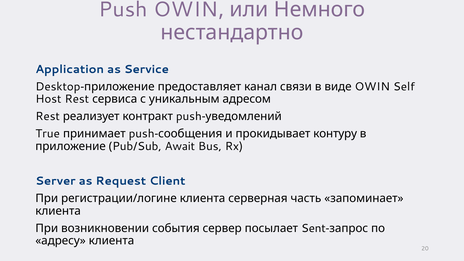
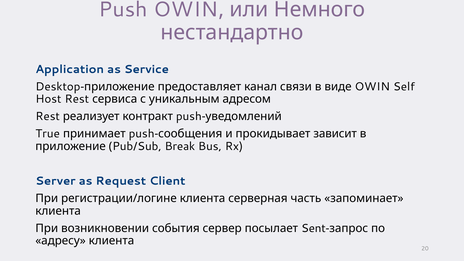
контуру: контуру -> зависит (335, 134)
Await: Await -> Break (180, 146)
